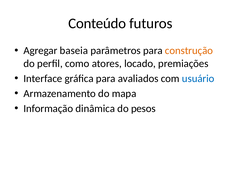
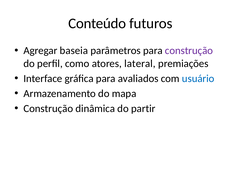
construção colour: orange -> purple (189, 51)
locado: locado -> lateral (140, 63)
Informação: Informação -> Construção (48, 108)
pesos: pesos -> partir (143, 108)
